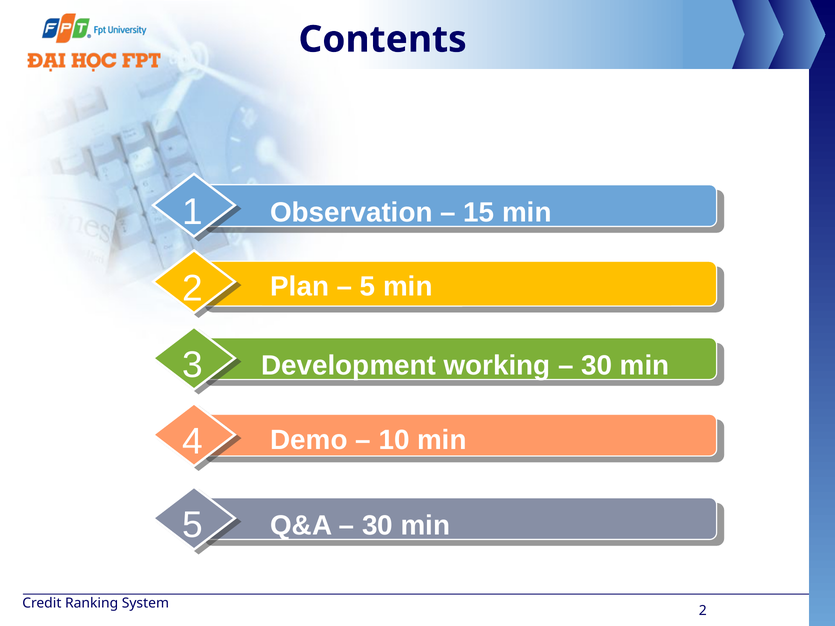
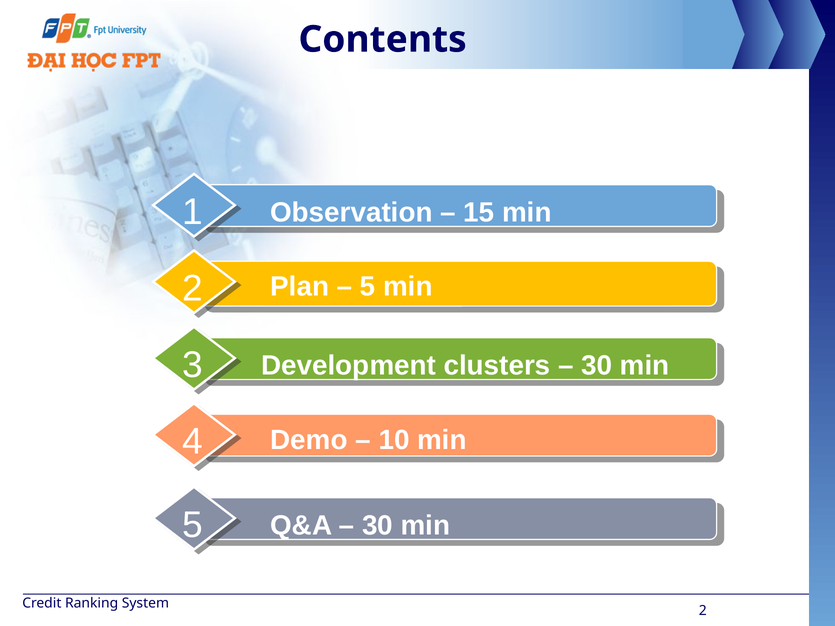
working: working -> clusters (497, 366)
